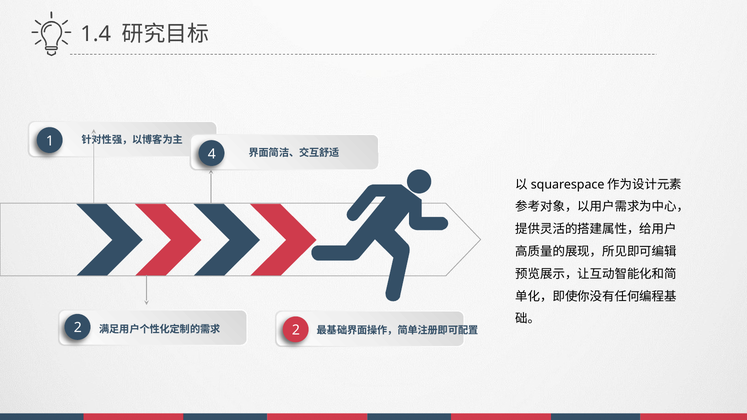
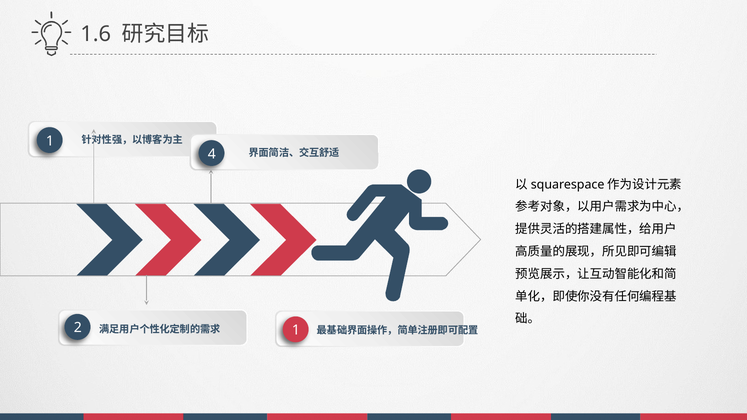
1.4: 1.4 -> 1.6 (96, 34)
2 2: 2 -> 1 (296, 330)
